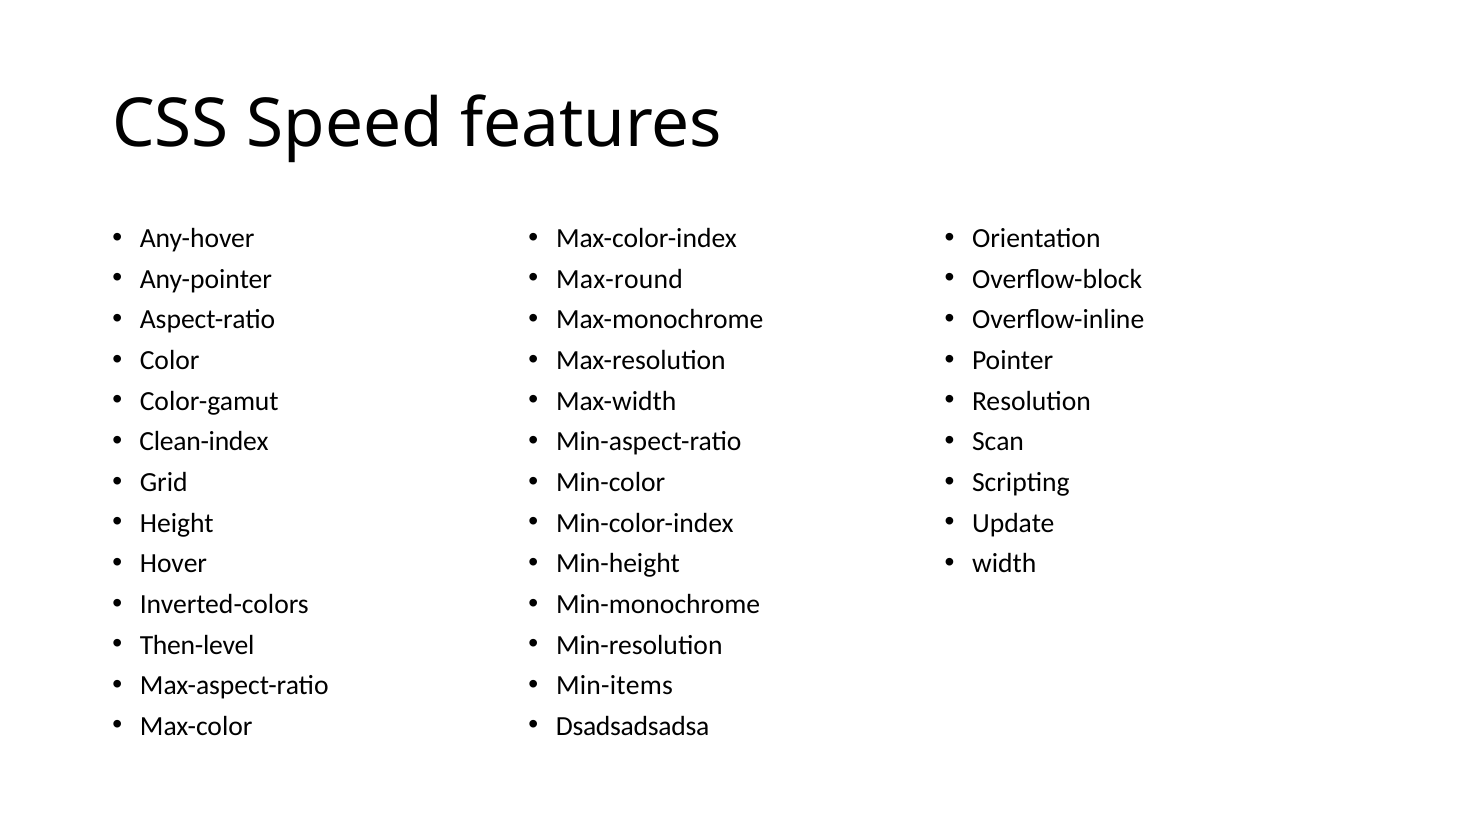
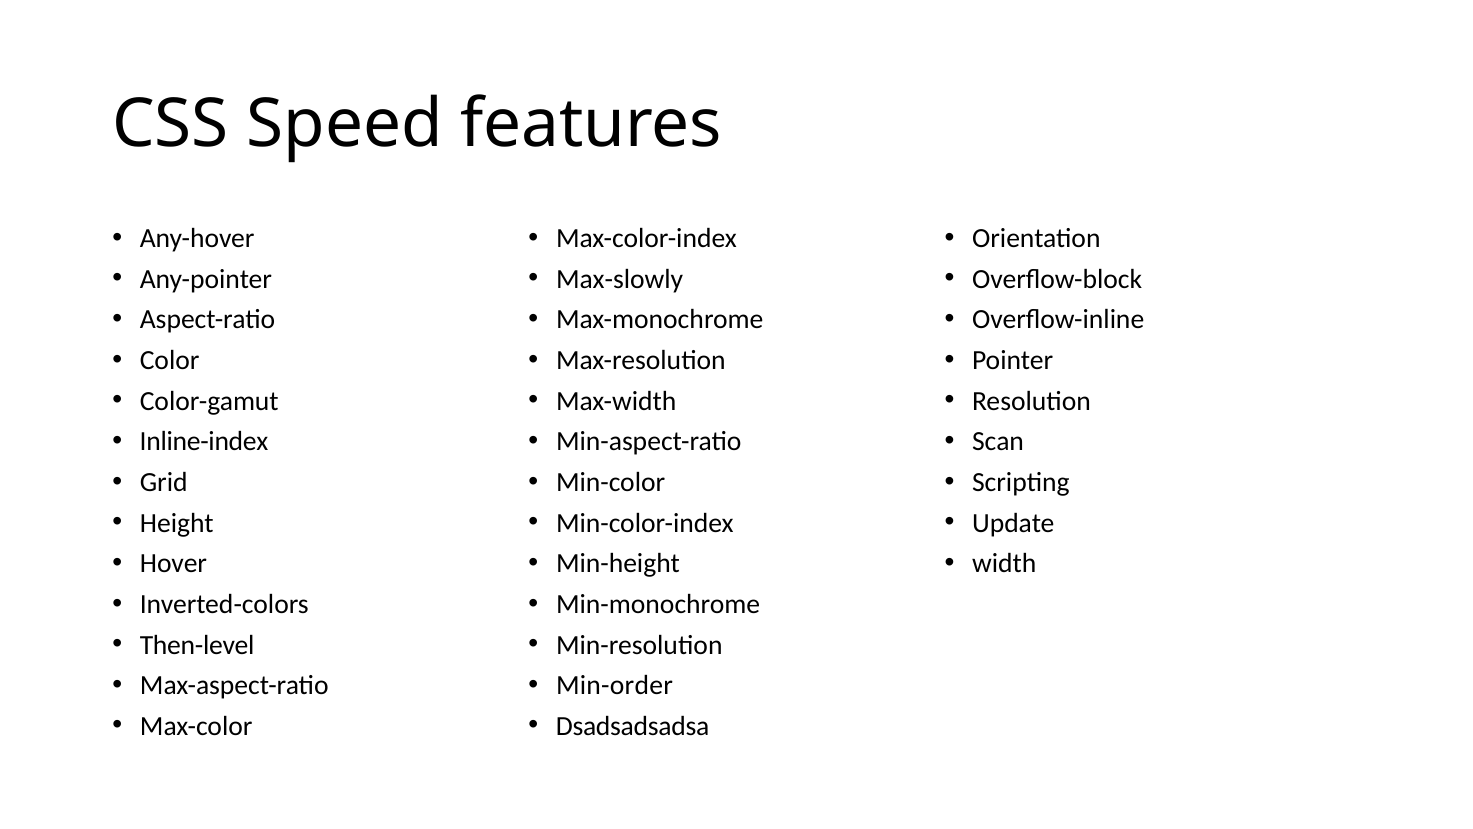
Max-round: Max-round -> Max-slowly (620, 279)
Clean-index: Clean-index -> Inline-index (204, 442)
Min-items: Min-items -> Min-order (614, 685)
